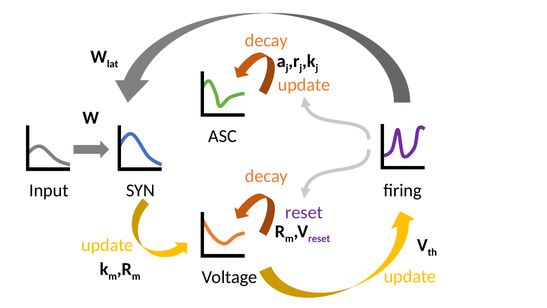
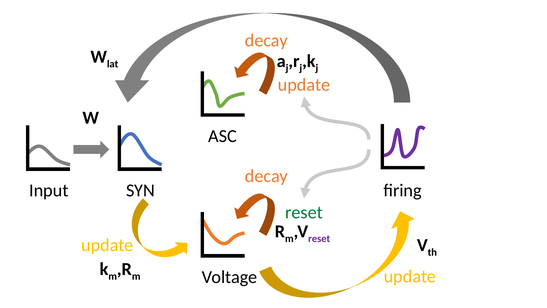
reset colour: purple -> green (304, 212)
